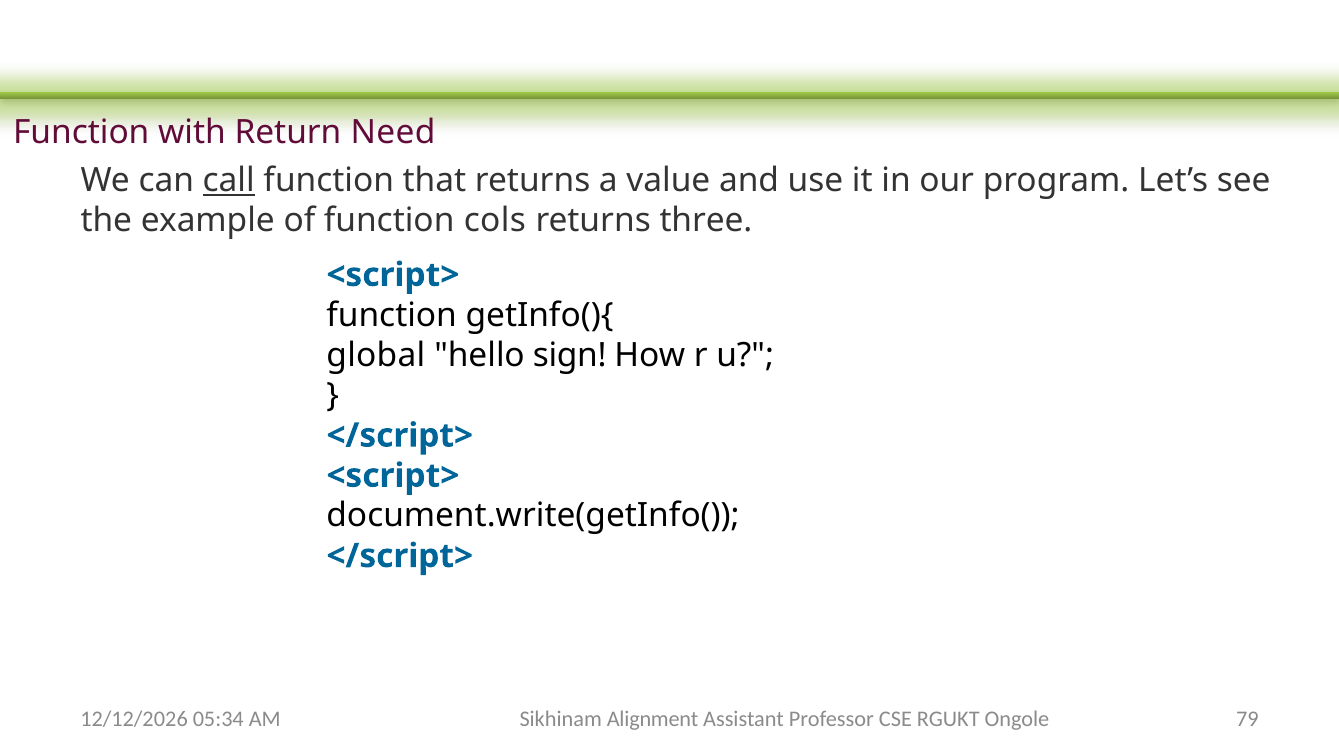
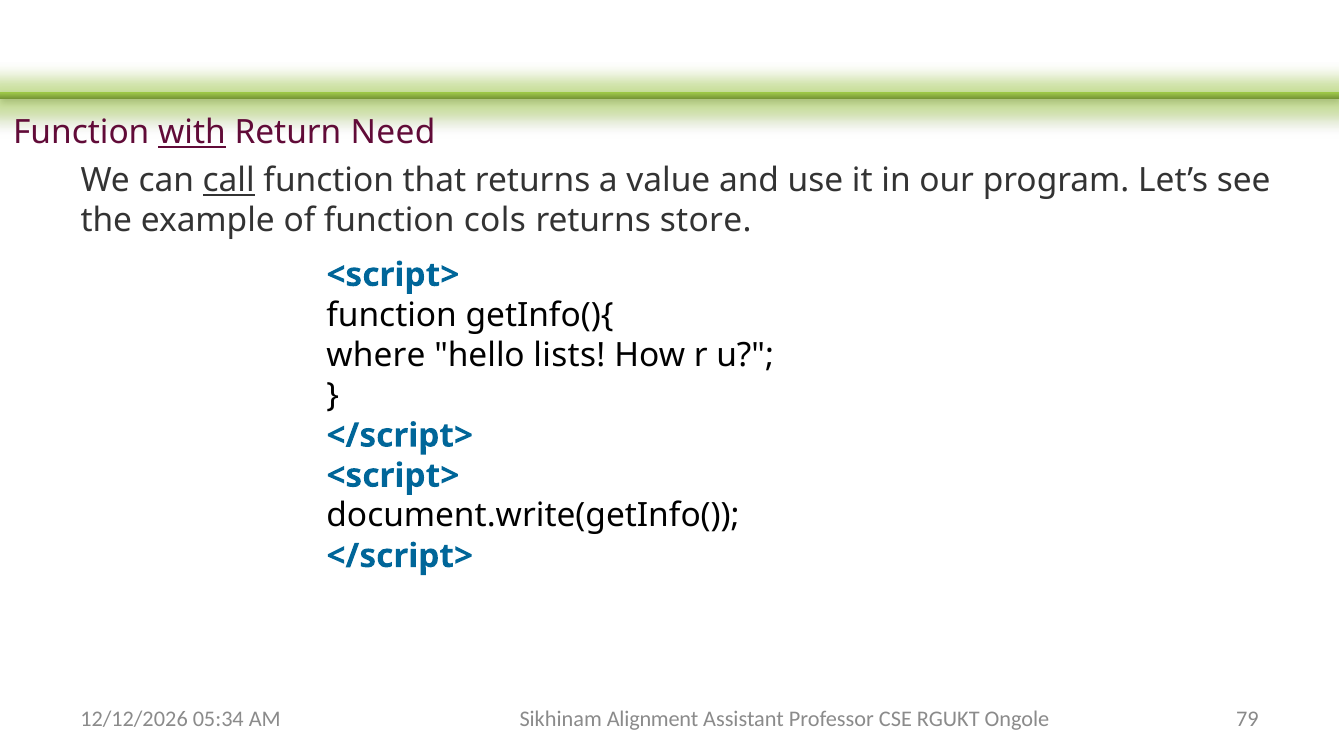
with underline: none -> present (192, 132)
three: three -> store (706, 220)
global: global -> where (376, 355)
sign: sign -> lists (569, 355)
